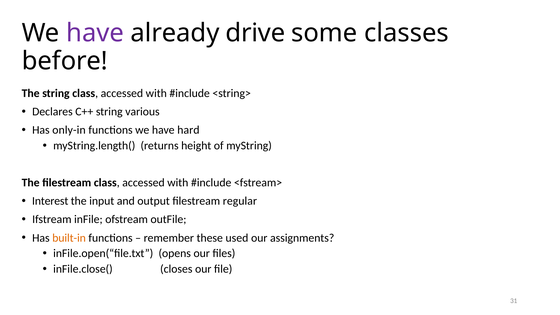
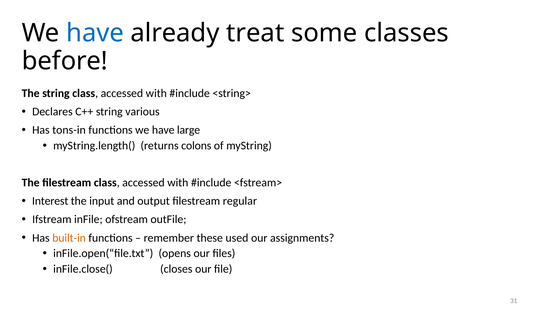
have colour: purple -> blue (95, 33)
drive: drive -> treat (255, 33)
only-in: only-in -> tons-in (69, 130)
hard: hard -> large (189, 130)
height: height -> colons (196, 146)
